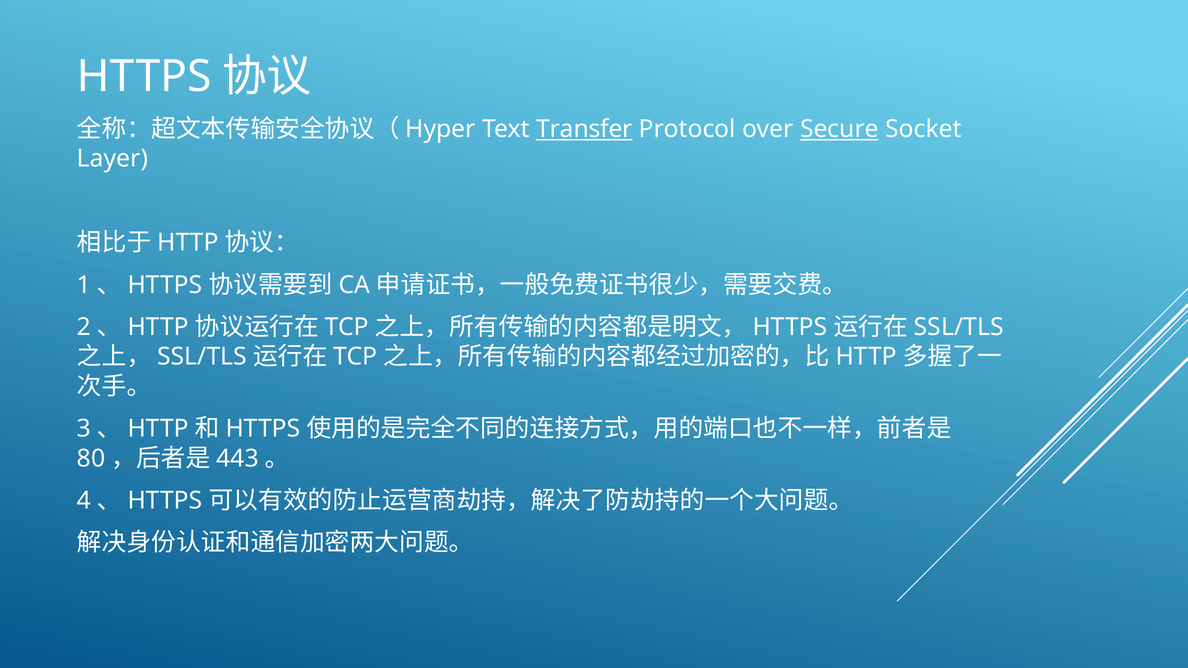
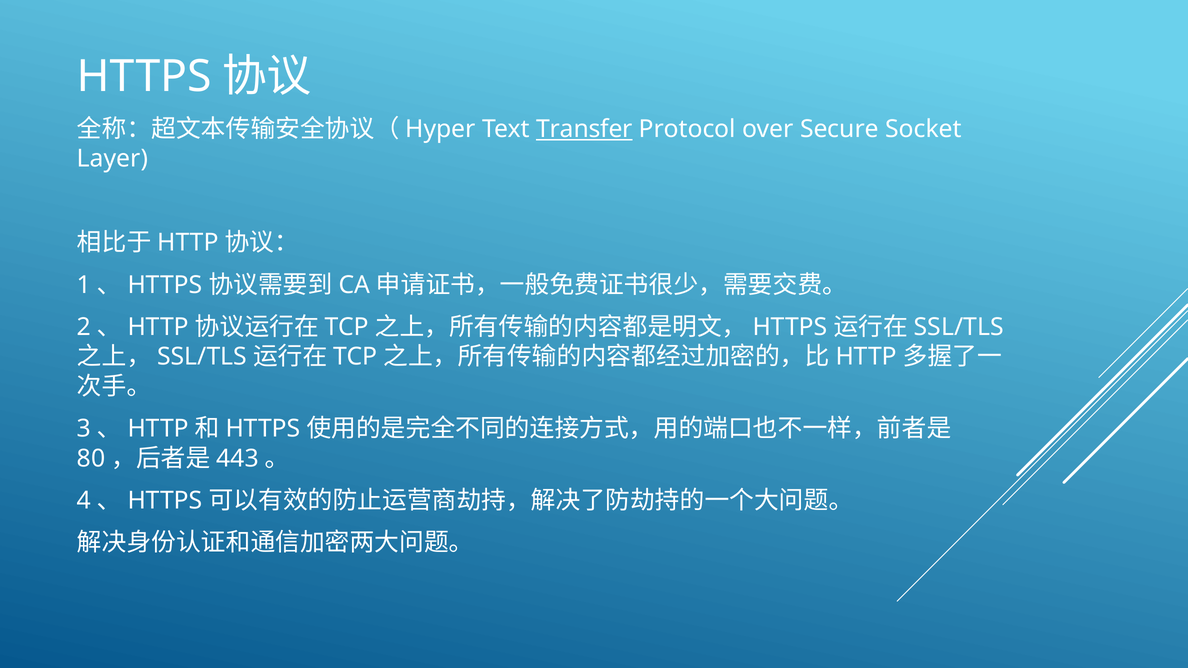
Secure underline: present -> none (839, 129)
